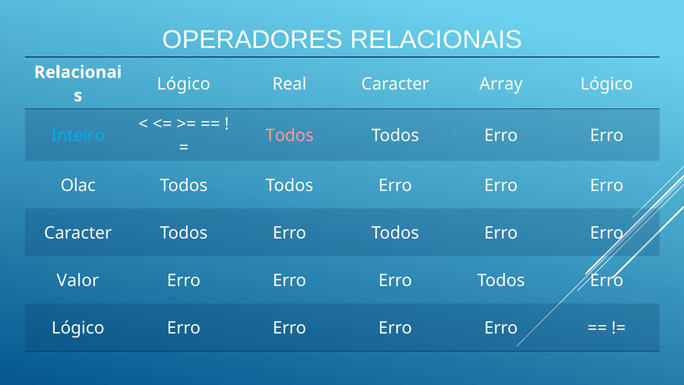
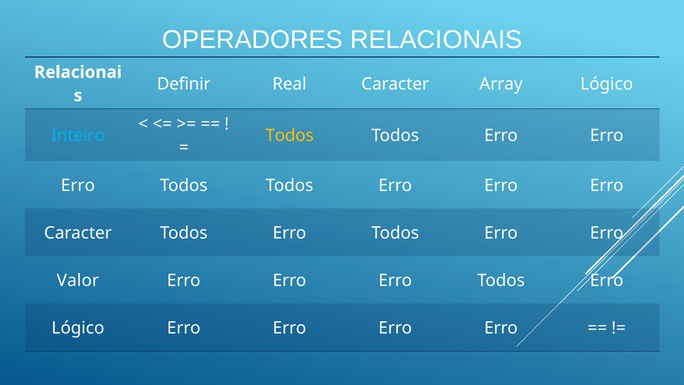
Lógico: Lógico -> Definir (184, 84)
Todos colour: pink -> yellow (290, 136)
Olac: Olac -> Erro (78, 185)
